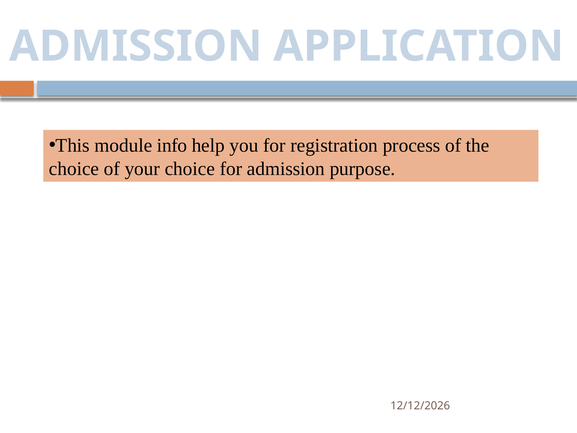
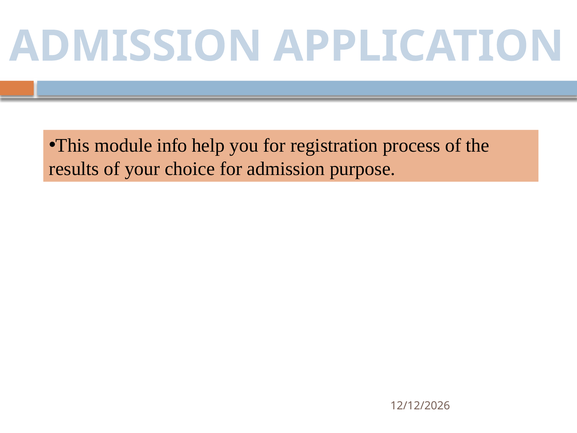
choice: choice -> results (74, 169)
